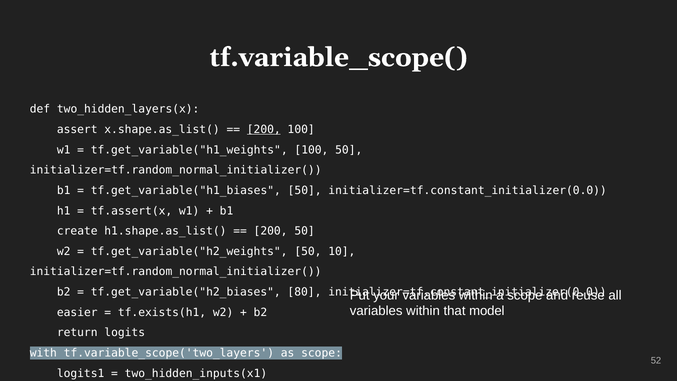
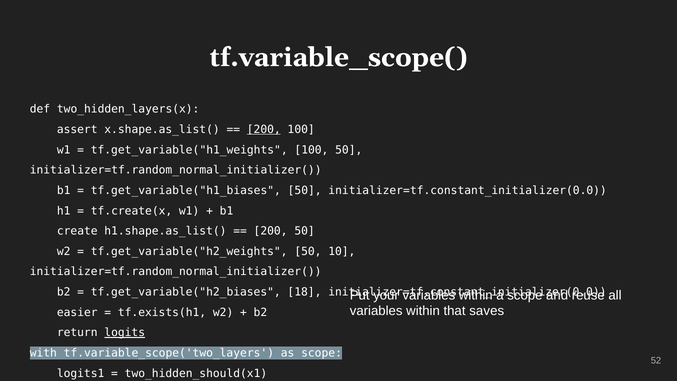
tf.assert(x: tf.assert(x -> tf.create(x (132, 211)
80: 80 -> 18 (304, 292)
model: model -> saves (487, 311)
logits underline: none -> present (125, 333)
two_hidden_inputs(x1: two_hidden_inputs(x1 -> two_hidden_should(x1 (196, 373)
